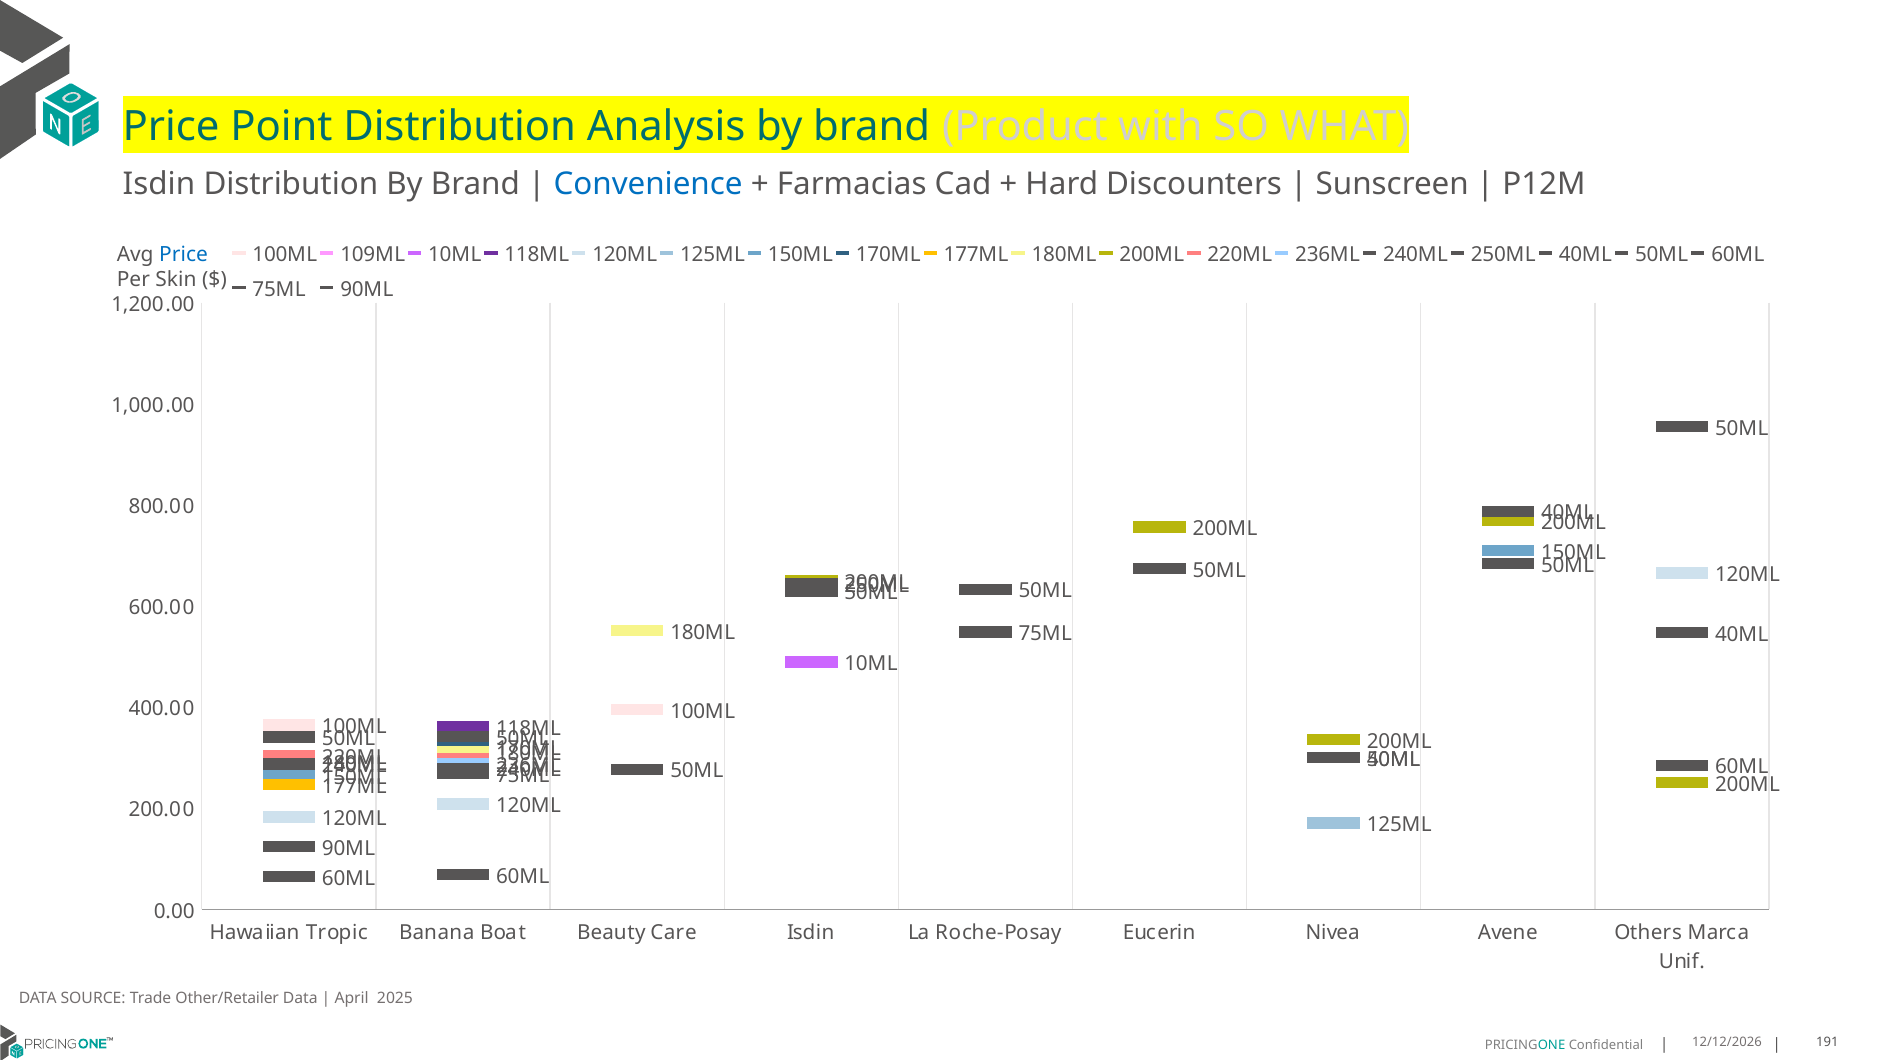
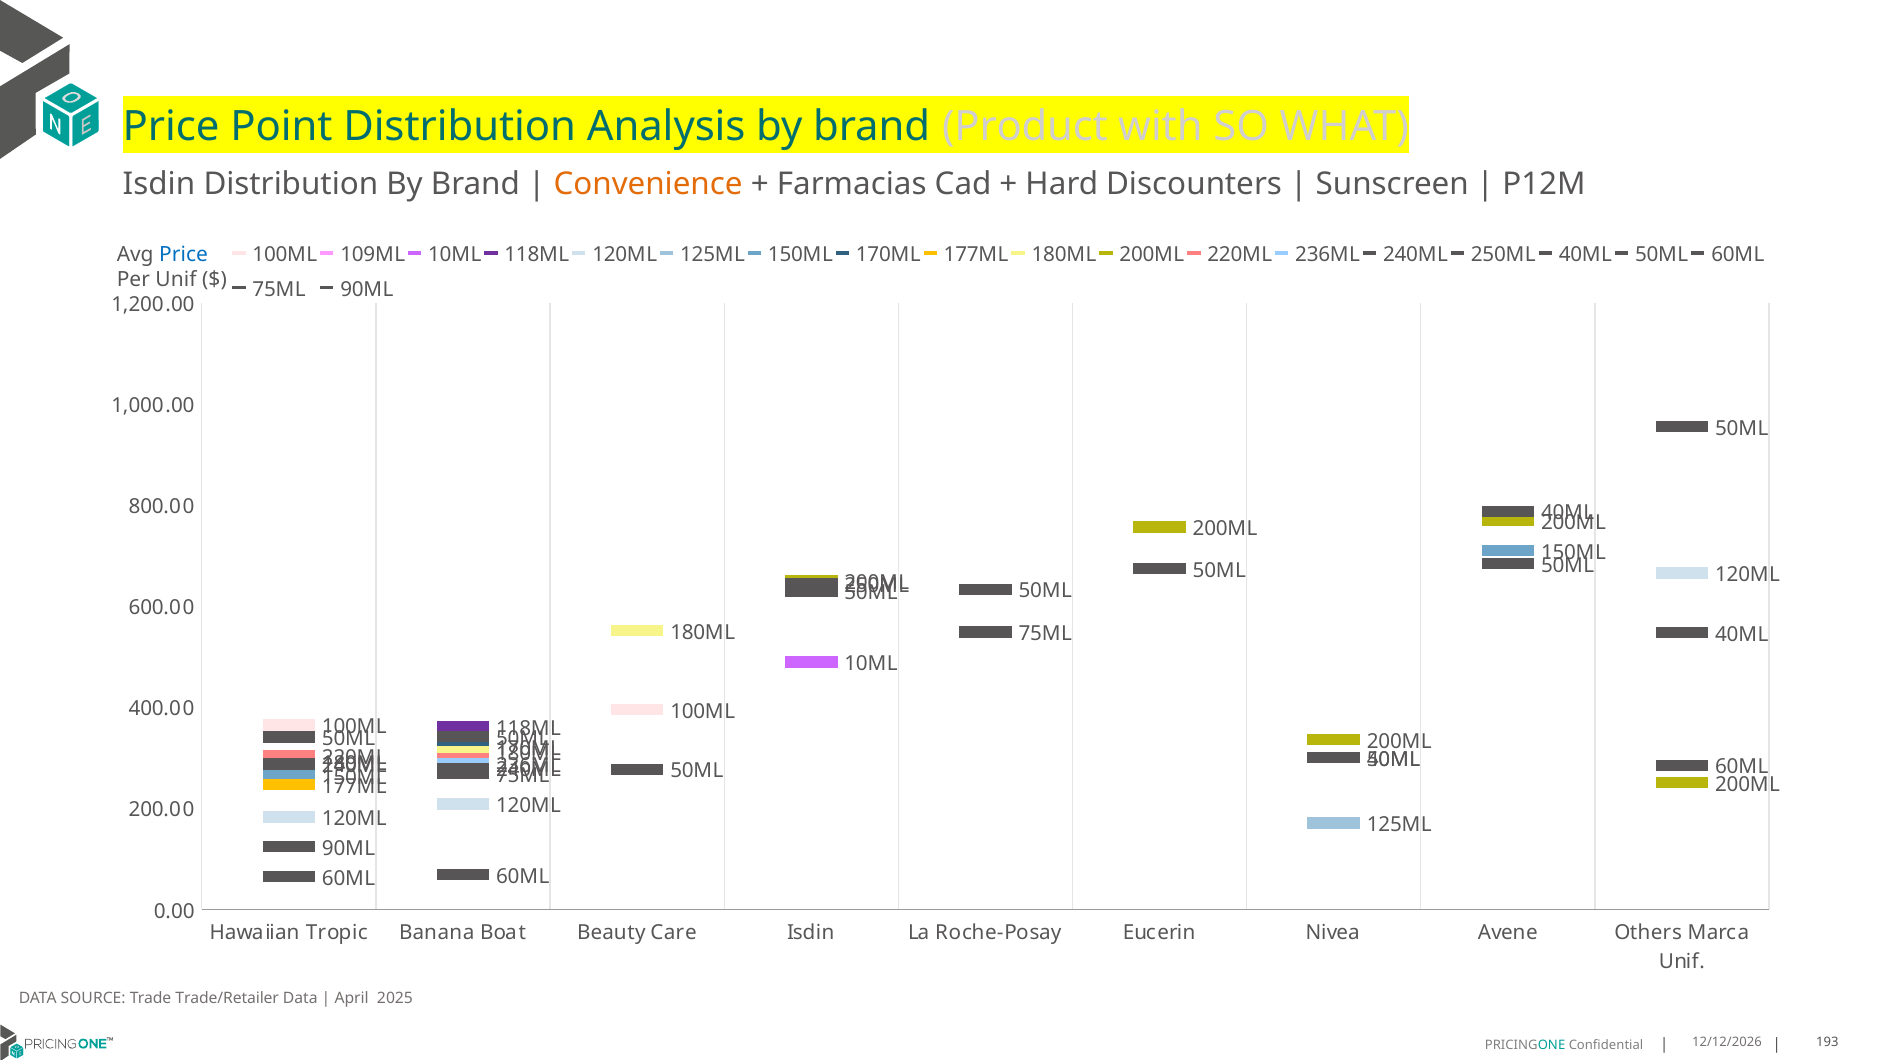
Convenience colour: blue -> orange (648, 184)
Per Skin: Skin -> Unif (176, 280)
Other/Retailer: Other/Retailer -> Trade/Retailer (227, 999)
191: 191 -> 193 (1827, 1043)
